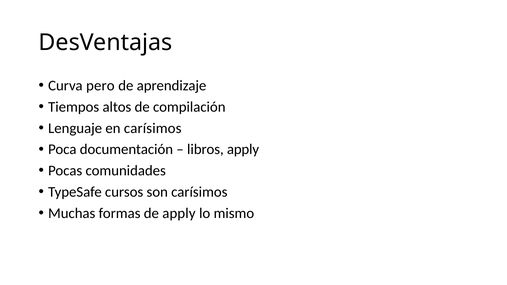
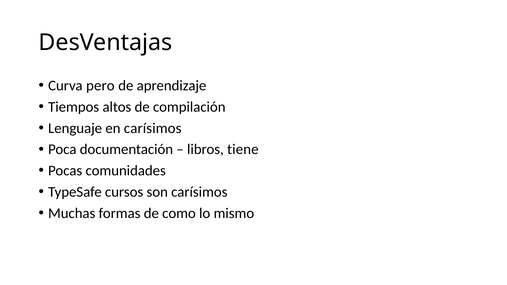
libros apply: apply -> tiene (243, 149)
de apply: apply -> como (179, 213)
